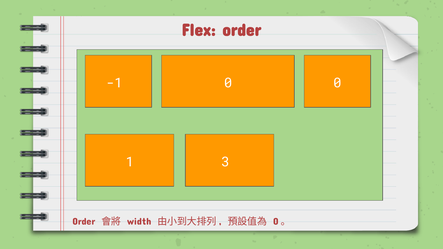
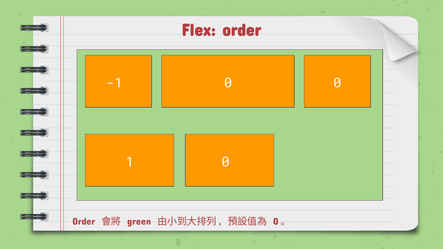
1 3: 3 -> 0 (226, 162)
width: width -> green (139, 222)
